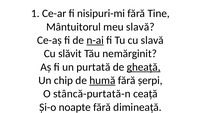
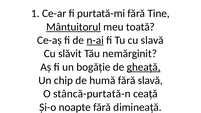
nisipuri-mi: nisipuri-mi -> purtată-mi (101, 13)
Mântuitorul underline: none -> present (74, 27)
meu slavă: slavă -> toată (140, 27)
purtată: purtată -> bogăție (93, 67)
humă underline: present -> none (102, 80)
fără șerpi: șerpi -> slavă (150, 80)
